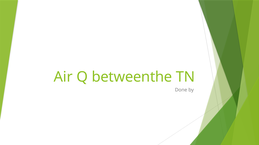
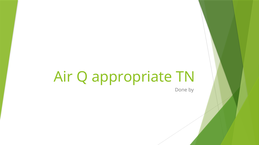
betweenthe: betweenthe -> appropriate (132, 77)
